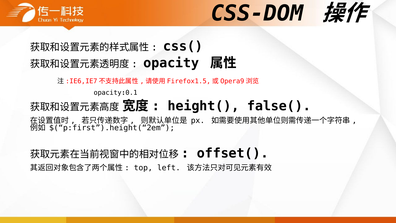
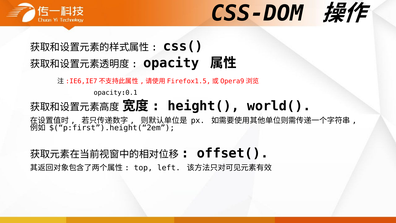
false(: false( -> world( (279, 106)
